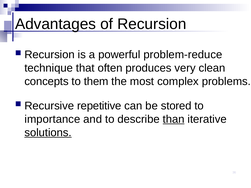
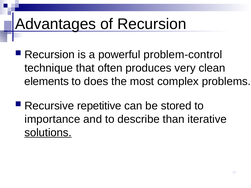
problem-reduce: problem-reduce -> problem-control (183, 55)
concepts: concepts -> elements (47, 82)
them: them -> does (96, 82)
than underline: present -> none (174, 119)
